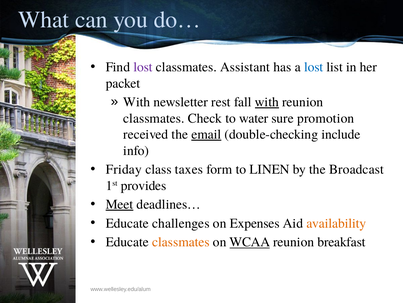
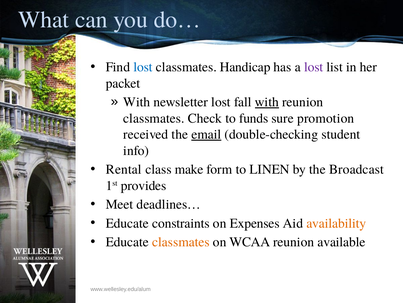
lost colour: purple -> blue (143, 67)
Assistant: Assistant -> Handicap (245, 67)
lost colour: blue -> purple (314, 67)
newsletter rest: rest -> lost (221, 102)
water: water -> funds (254, 118)
include: include -> student (341, 134)
Friday: Friday -> Rental (124, 169)
taxes: taxes -> make (189, 169)
Meet underline: present -> none (119, 204)
challenges: challenges -> constraints (181, 223)
WCAA underline: present -> none (250, 242)
breakfast: breakfast -> available (342, 242)
